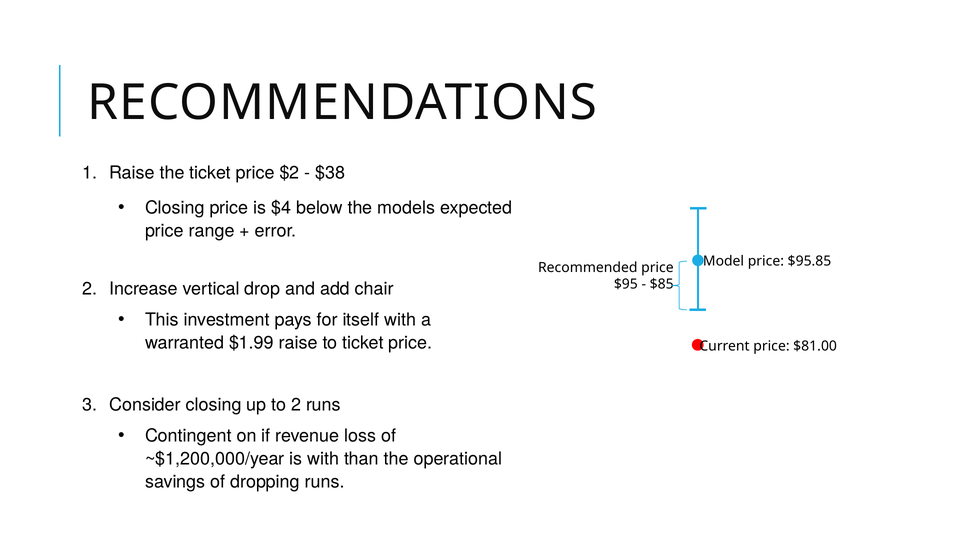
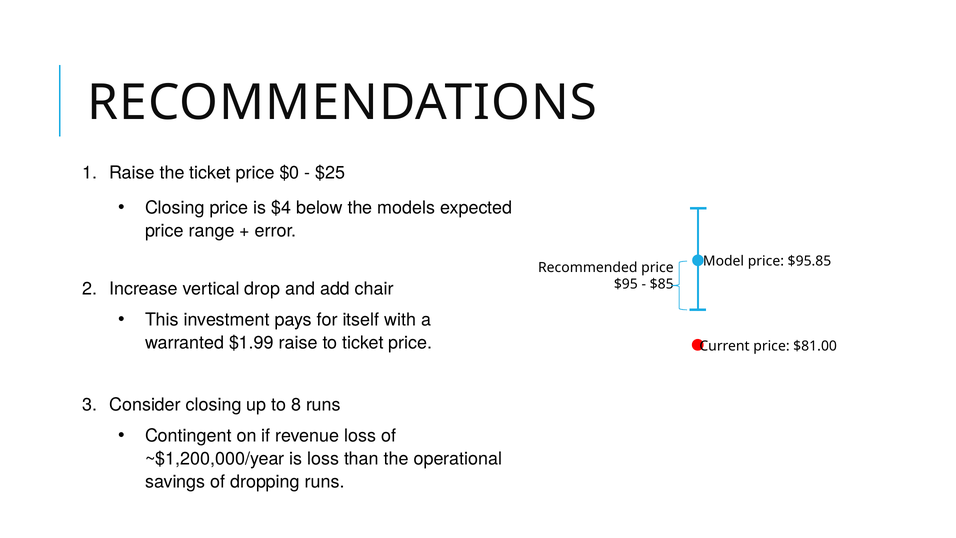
$2: $2 -> $0 (289, 173)
$38: $38 -> $25 (330, 173)
to 2: 2 -> 8 (296, 405)
is with: with -> loss (323, 459)
